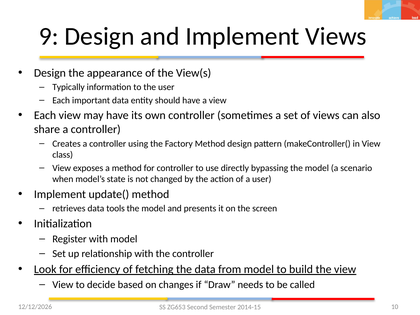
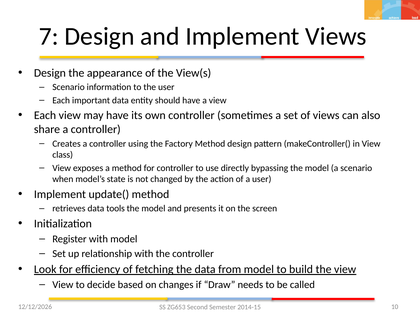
9: 9 -> 7 (49, 36)
Typically: Typically -> Scenario (69, 87)
